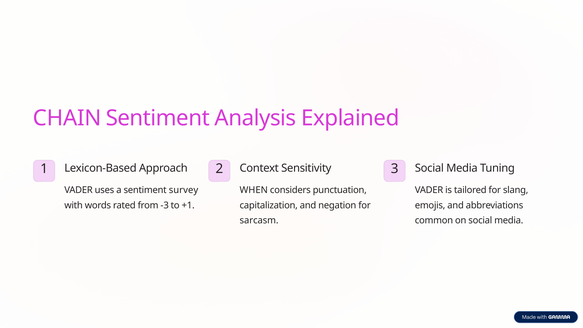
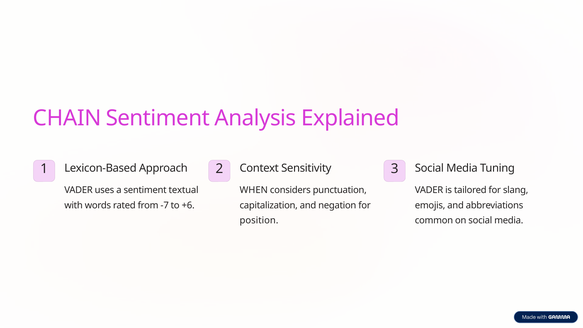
survey: survey -> textual (184, 190)
-3: -3 -> -7 (165, 205)
+1: +1 -> +6 (188, 205)
sarcasm: sarcasm -> position (259, 220)
